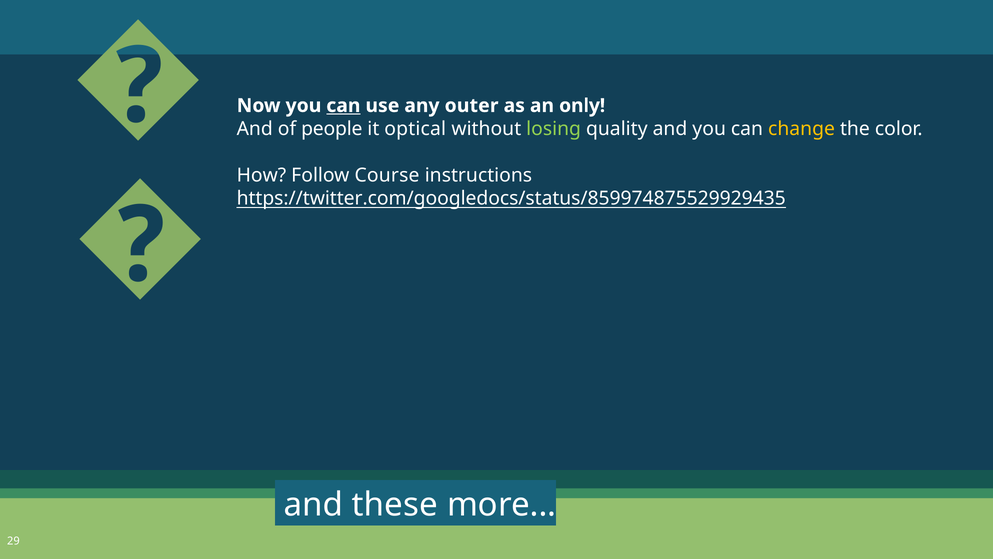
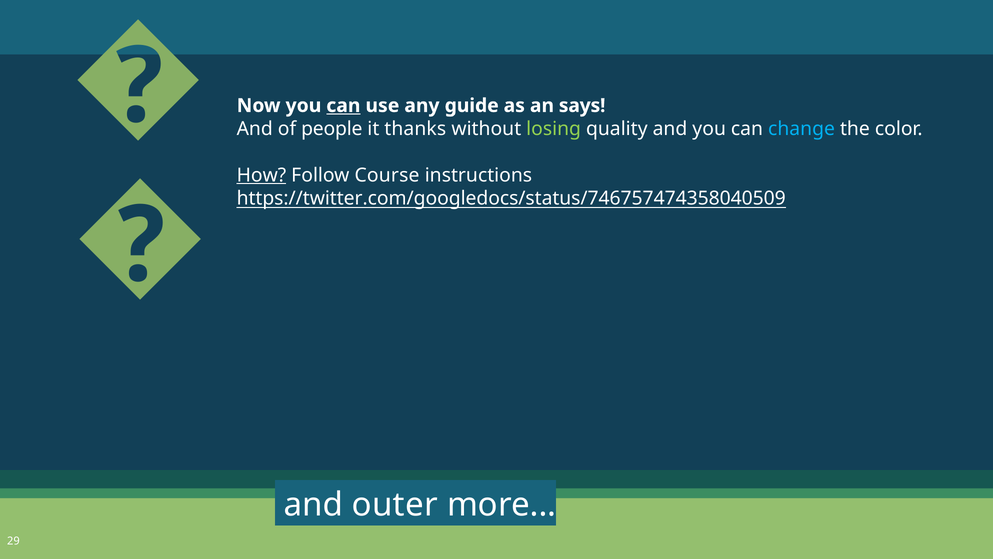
outer: outer -> guide (472, 106)
only: only -> says (582, 106)
optical: optical -> thanks (415, 129)
change colour: yellow -> light blue (802, 129)
How underline: none -> present (261, 175)
https://twitter.com/googledocs/status/859974875529929435: https://twitter.com/googledocs/status/859974875529929435 -> https://twitter.com/googledocs/status/746757474358040509 (511, 198)
these: these -> outer (395, 504)
